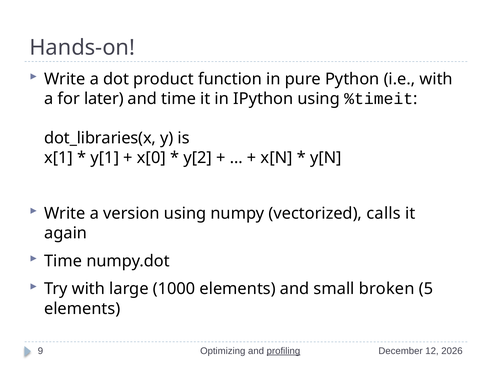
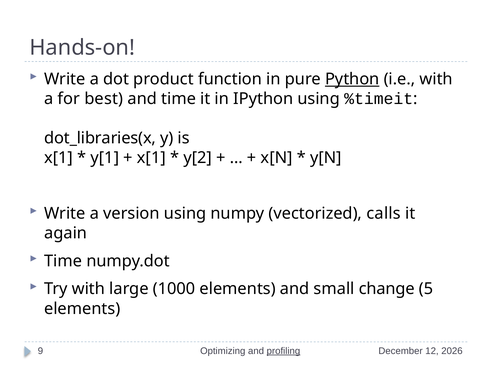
Python underline: none -> present (352, 79)
later: later -> best (104, 99)
x[0: x[0 -> x[1 (151, 158)
broken: broken -> change (387, 289)
